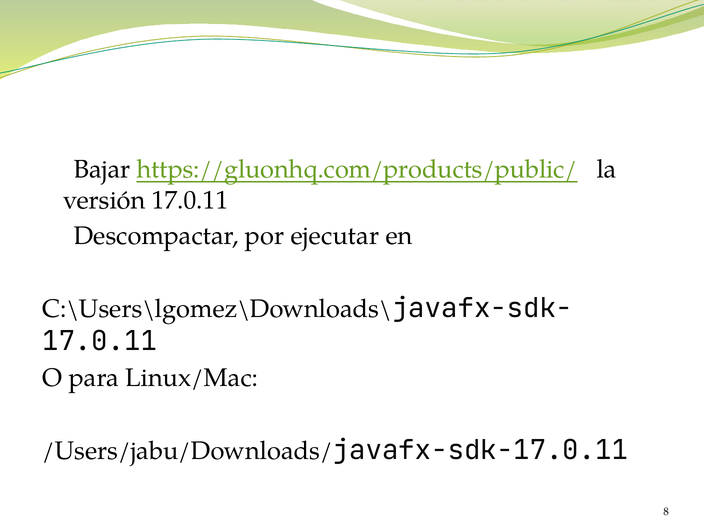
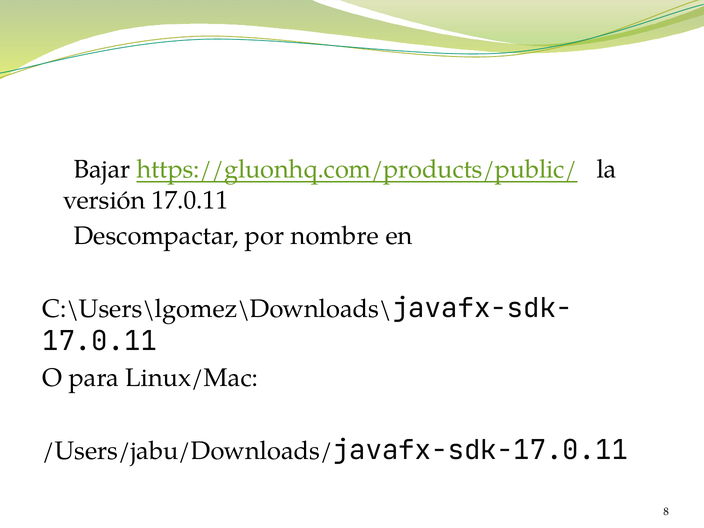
ejecutar: ejecutar -> nombre (335, 236)
